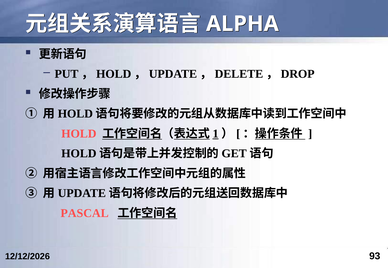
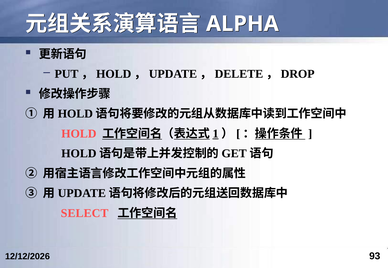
PASCAL: PASCAL -> SELECT (85, 214)
